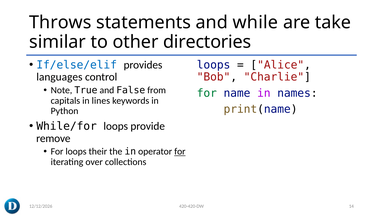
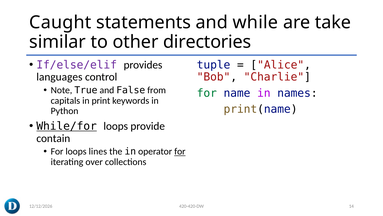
Throws: Throws -> Caught (60, 22)
If/else/elif colour: blue -> purple (77, 65)
loops: loops -> tuple (214, 65)
lines: lines -> print (101, 100)
While/for underline: none -> present (67, 126)
remove: remove -> contain (53, 138)
their: their -> lines (98, 151)
